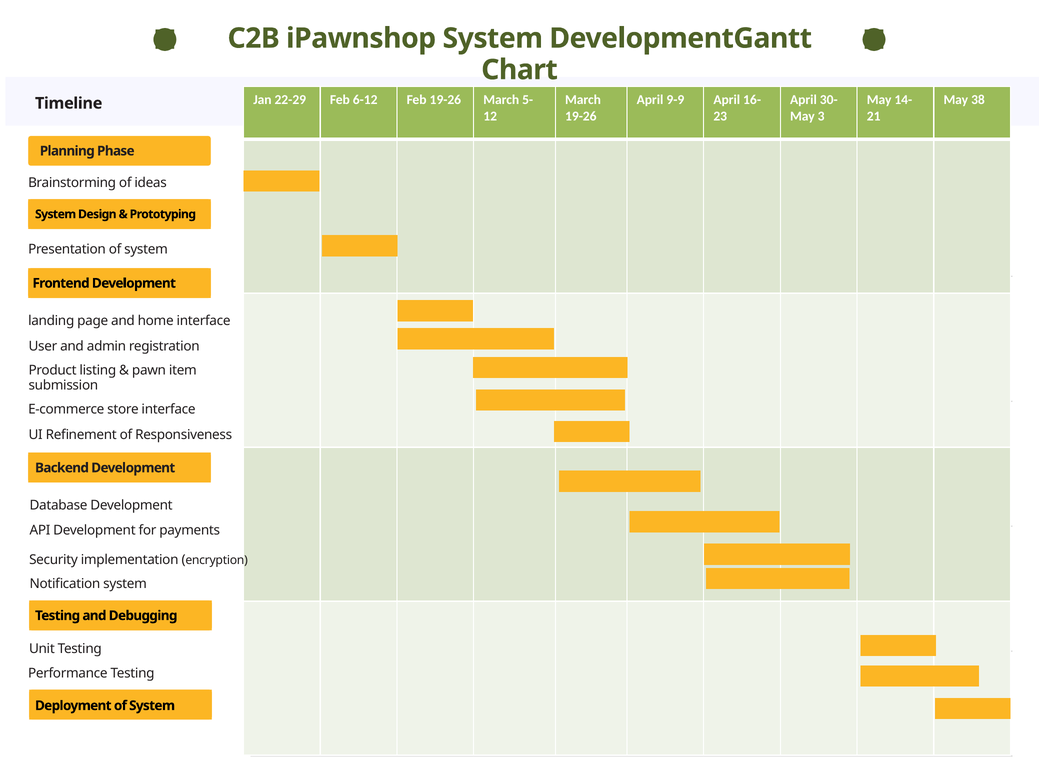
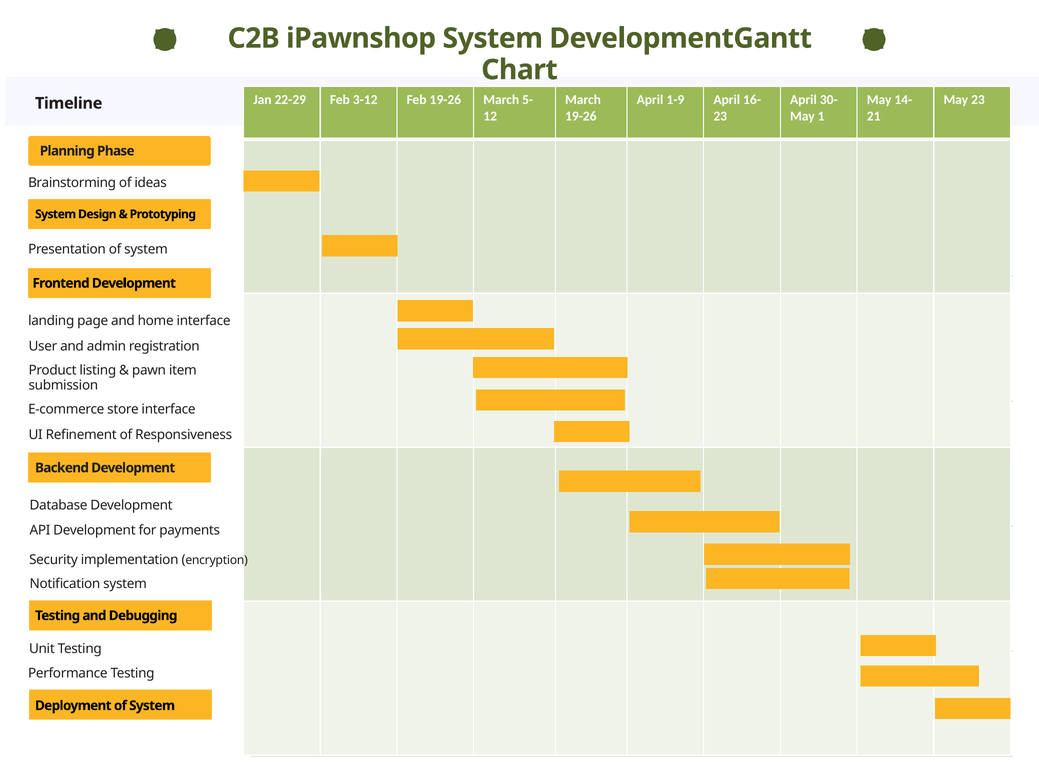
9-9: 9-9 -> 1-9 (675, 100)
May 38: 38 -> 23 (978, 100)
6-12: 6-12 -> 3-12 (365, 100)
3: 3 -> 1 (821, 116)
